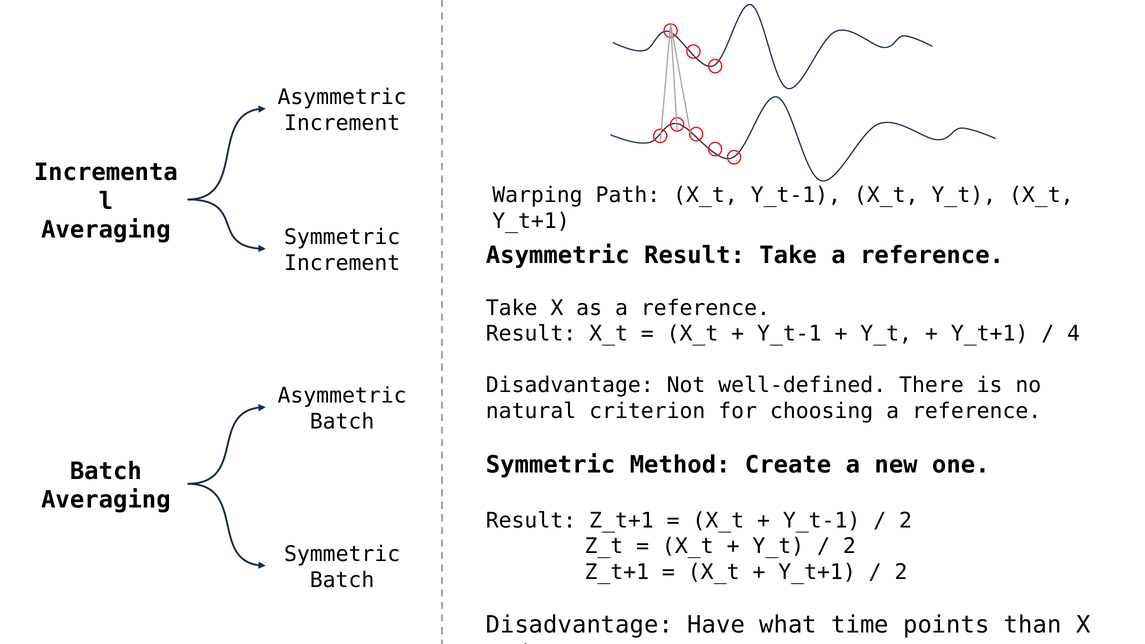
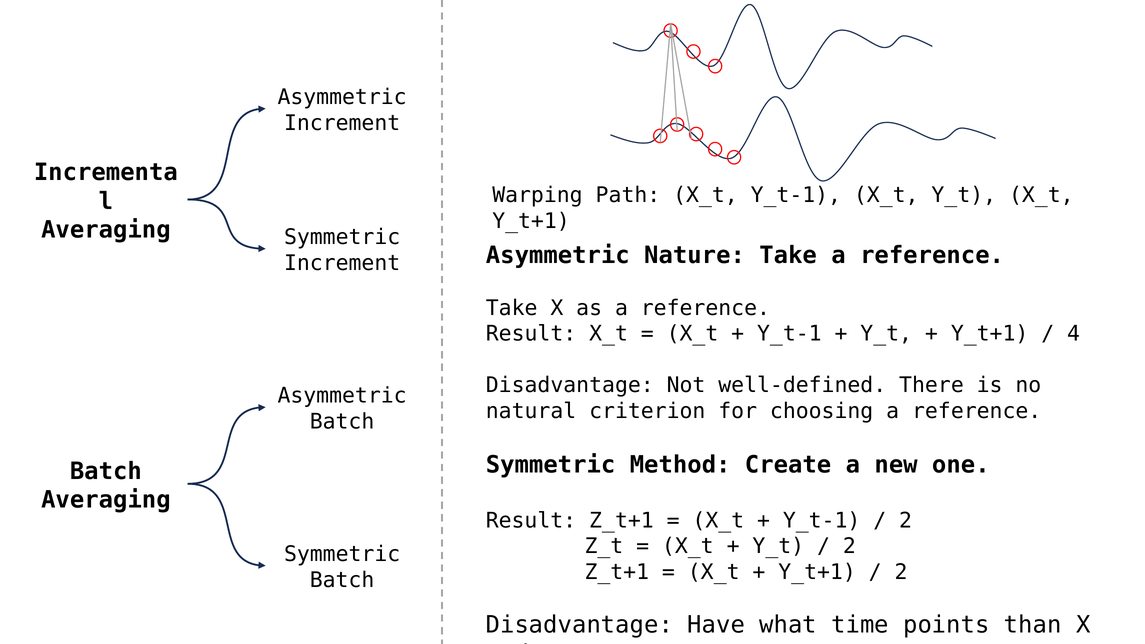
Asymmetric Result: Result -> Nature (695, 255)
